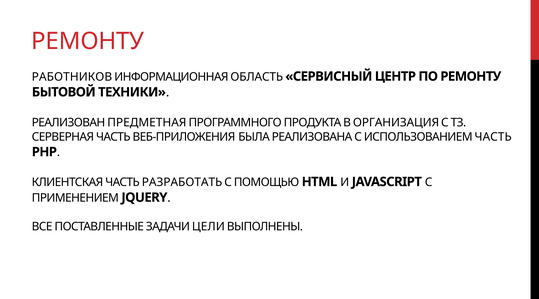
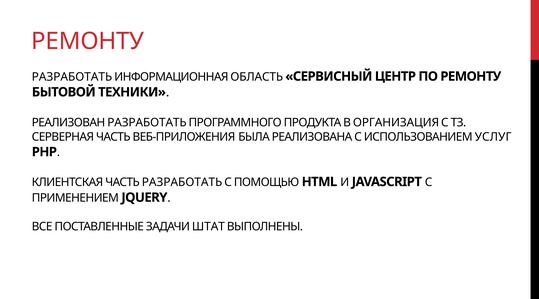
РАБОТНИКОВ: РАБОТНИКОВ -> РАЗРАБОТАТЬ (72, 77)
РЕАЛИЗОВАН ПРЕДМЕТНАЯ: ПРЕДМЕТНАЯ -> РАЗРАБОТАТЬ (147, 123)
ИСПОЛЬЗОВАНИЕМ ЧАСТЬ: ЧАСТЬ -> УСЛУГ (493, 137)
ЦЕЛИ: ЦЕЛИ -> ШТАТ (208, 227)
